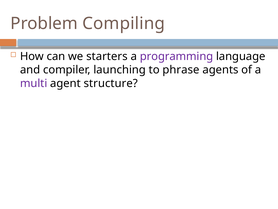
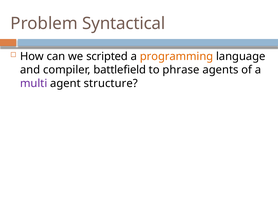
Compiling: Compiling -> Syntactical (124, 23)
starters: starters -> scripted (107, 56)
programming colour: purple -> orange (177, 56)
launching: launching -> battlefield (120, 70)
